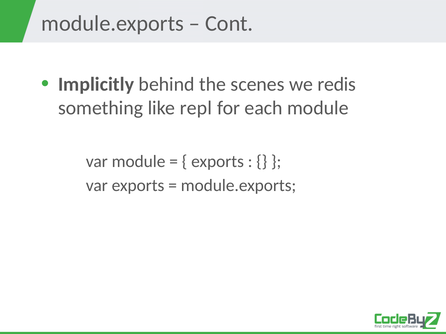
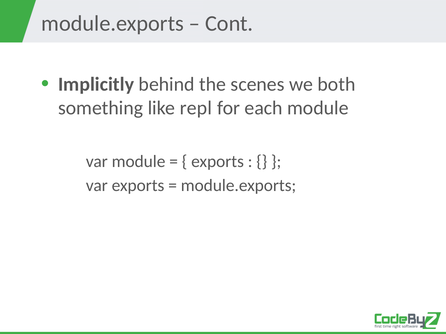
redis: redis -> both (337, 84)
